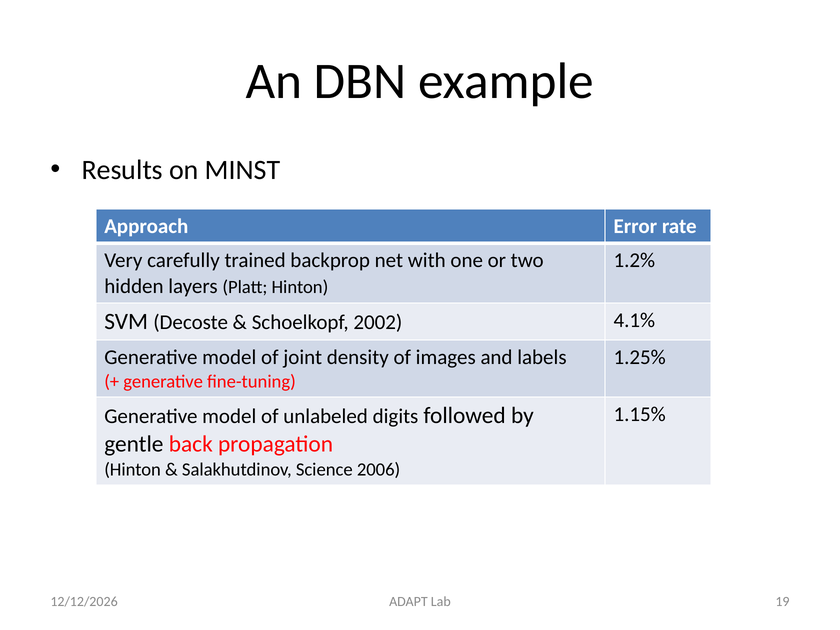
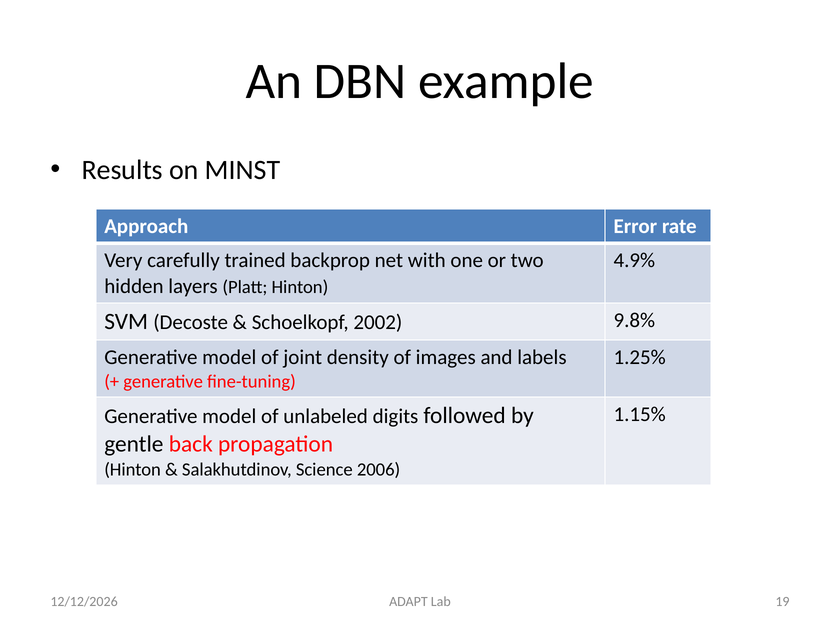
1.2%: 1.2% -> 4.9% (634, 261)
4.1%: 4.1% -> 9.8% (634, 320)
